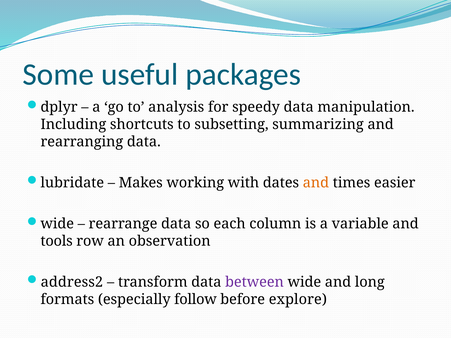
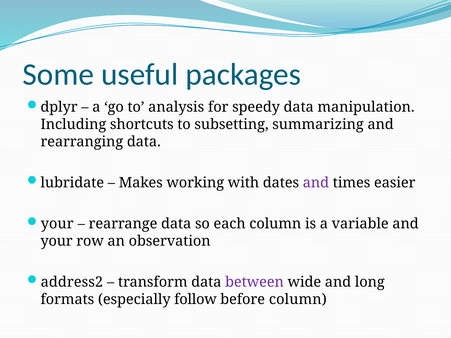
and colour: orange -> purple (316, 183)
wide: wide -> your (57, 224)
tools: tools -> your (57, 241)
before explore: explore -> column (298, 300)
